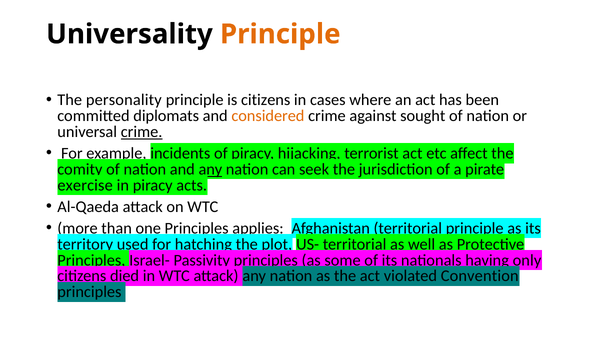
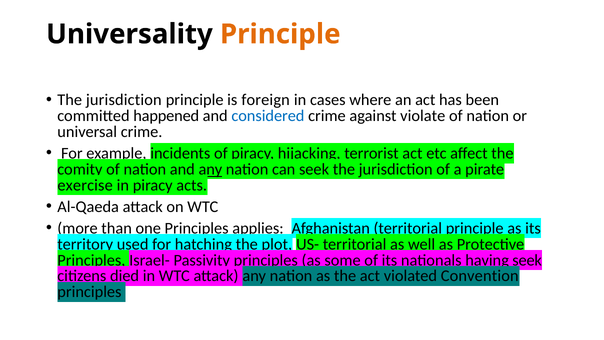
personality: personality -> jurisdiction (124, 100)
is citizens: citizens -> foreign (266, 100)
diplomats: diplomats -> happened (166, 116)
considered colour: orange -> blue (268, 116)
sought: sought -> violate (423, 116)
crime underline: present -> none (142, 132)
only: only -> seek (527, 260)
